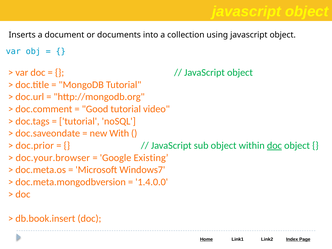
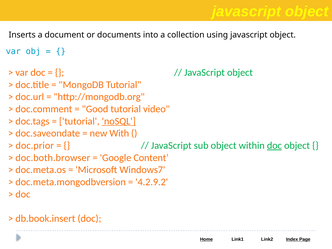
noSQL underline: none -> present (119, 121)
doc.your.browser: doc.your.browser -> doc.both.browser (53, 158)
Existing: Existing -> Content (151, 158)
1.4.0.0: 1.4.0.0 -> 4.2.9.2 (152, 182)
